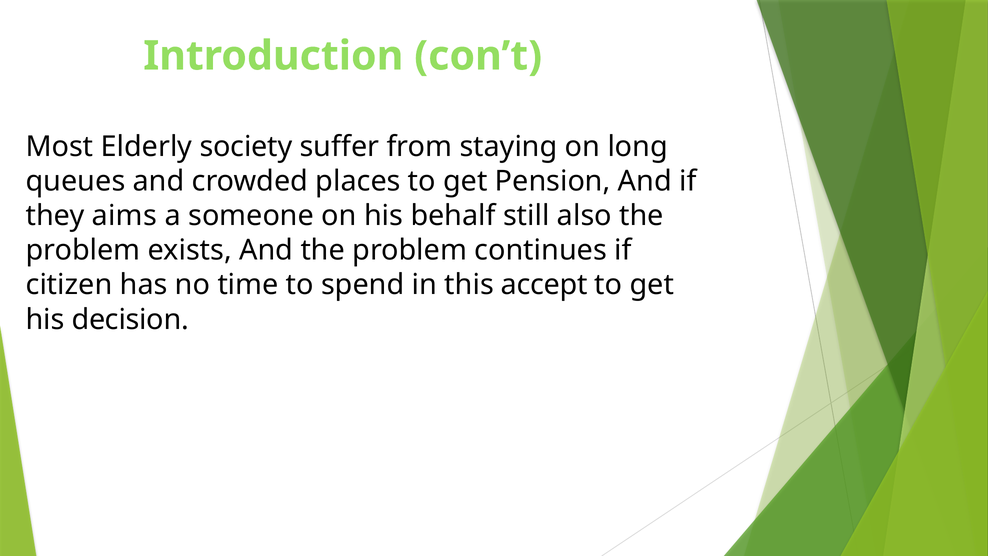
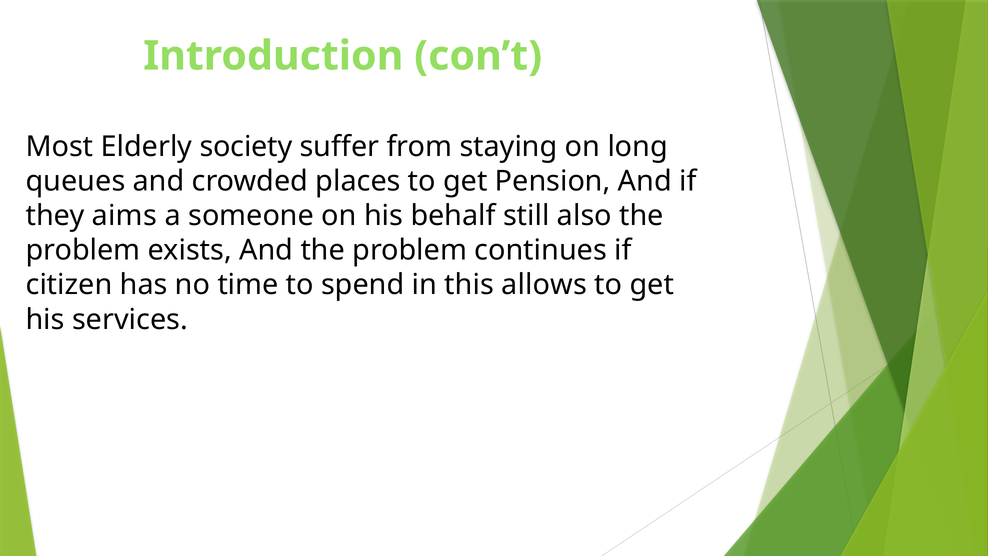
accept: accept -> allows (544, 285)
decision: decision -> services (130, 319)
